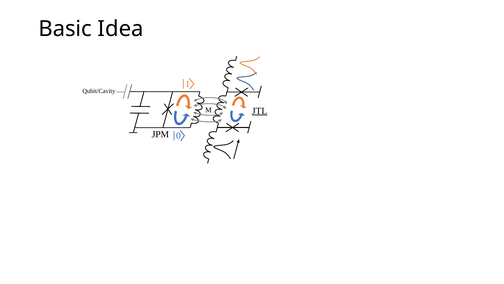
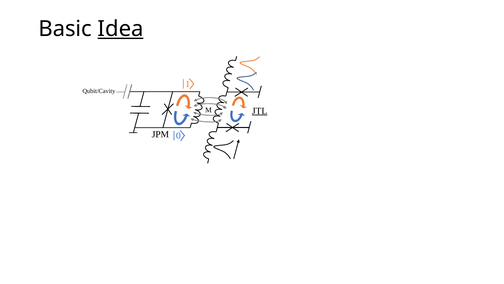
Idea underline: none -> present (121, 29)
